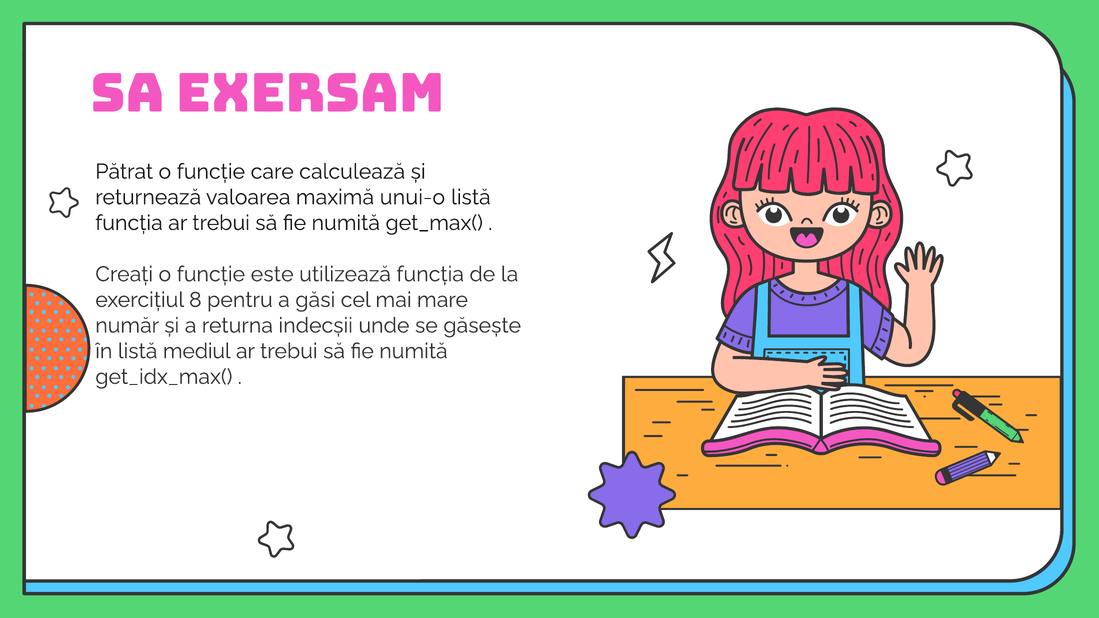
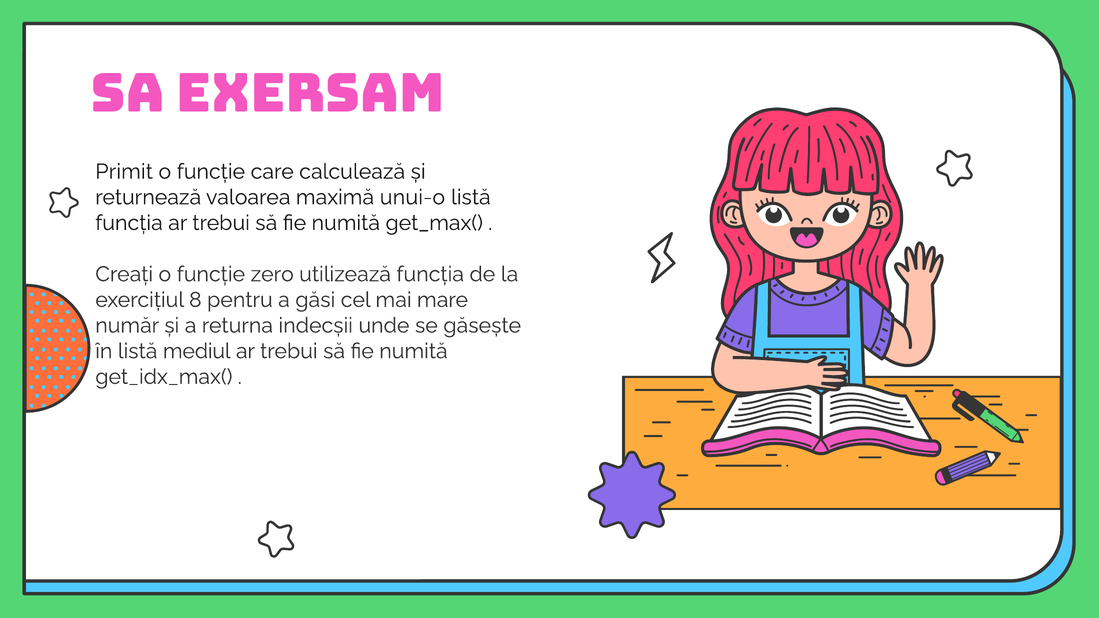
Pătrat: Pătrat -> Primit (124, 172)
este: este -> zero (272, 274)
